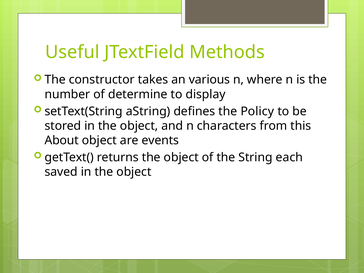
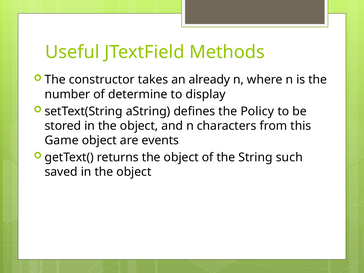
various: various -> already (209, 80)
About: About -> Game (62, 140)
each: each -> such (289, 157)
